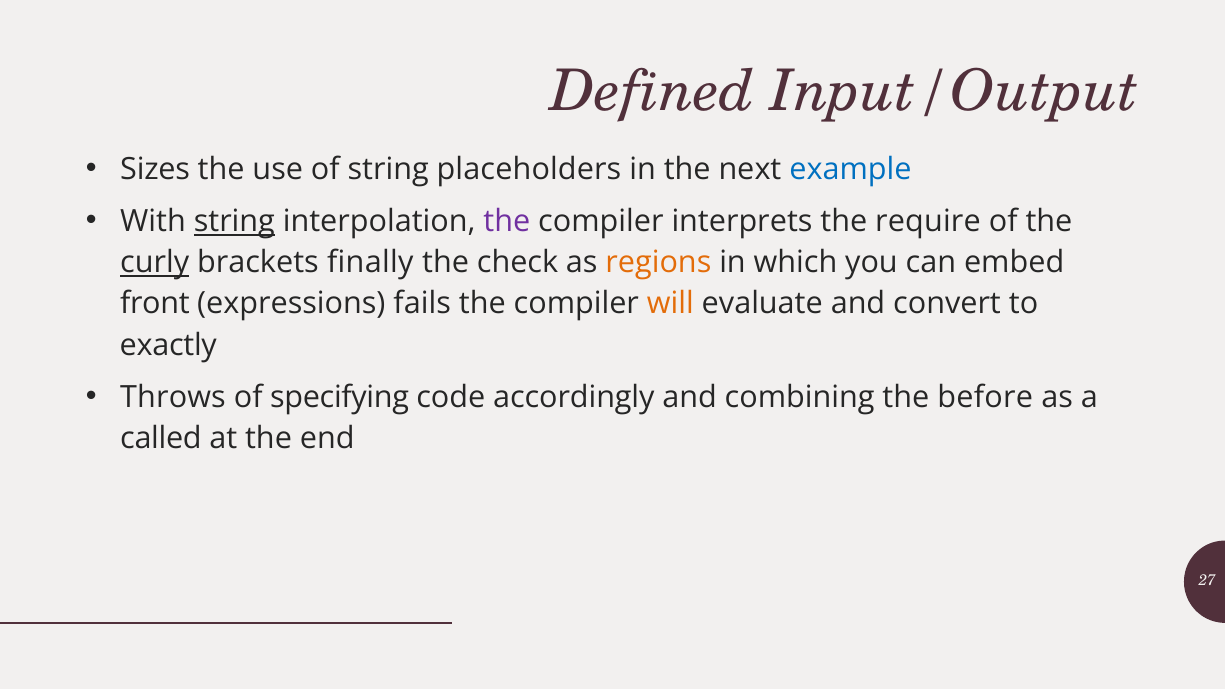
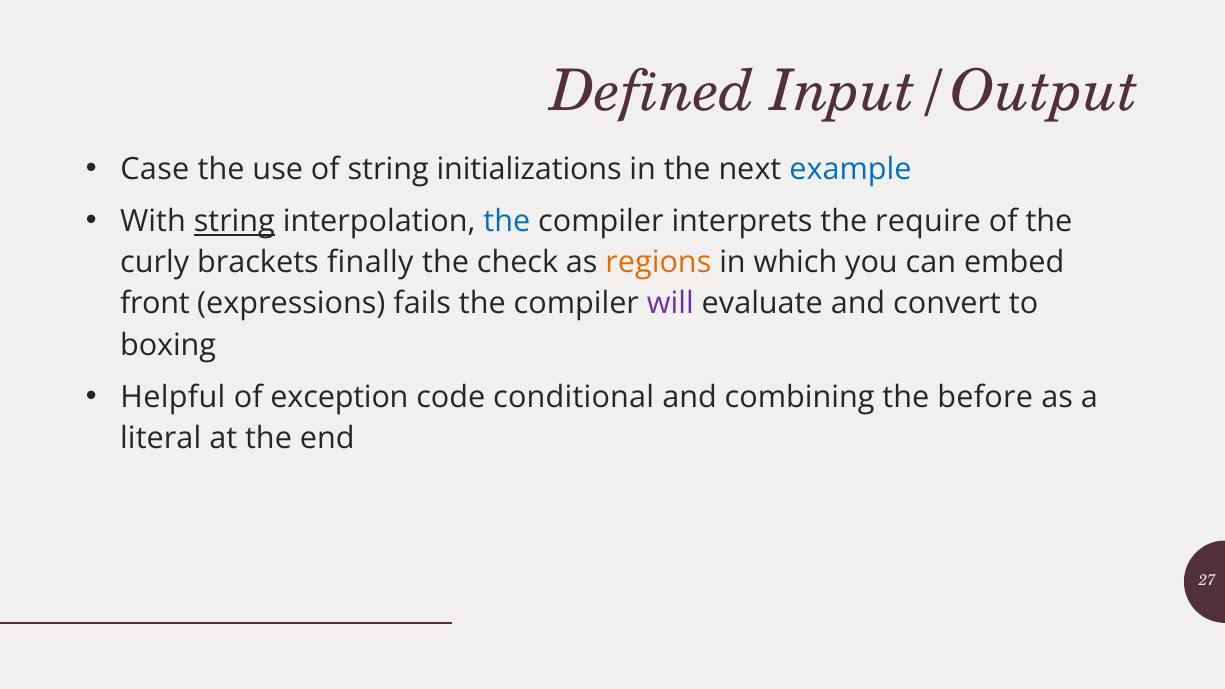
Sizes: Sizes -> Case (155, 169)
placeholders: placeholders -> initializations (529, 169)
the colour: purple -> blue (507, 222)
curly underline: present -> none (155, 263)
will colour: orange -> purple (670, 304)
exactly: exactly -> boxing (168, 345)
Throws: Throws -> Helpful (173, 398)
specifying: specifying -> exception (339, 398)
accordingly: accordingly -> conditional (574, 398)
called: called -> literal (161, 439)
